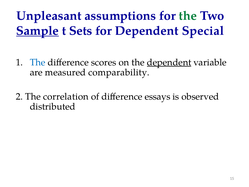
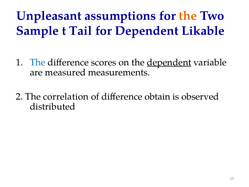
the colour: green -> orange (188, 16)
Sample underline: present -> none (37, 31)
Sets: Sets -> Tail (81, 31)
Special: Special -> Likable (203, 31)
comparability: comparability -> measurements (119, 72)
essays: essays -> obtain (157, 96)
